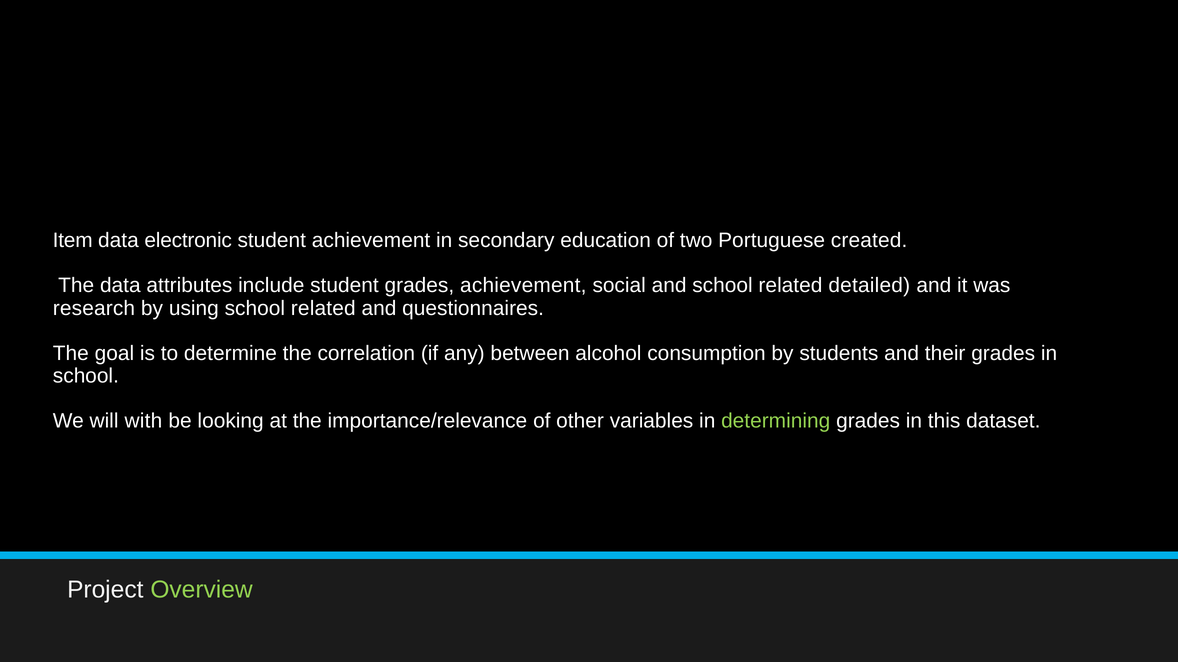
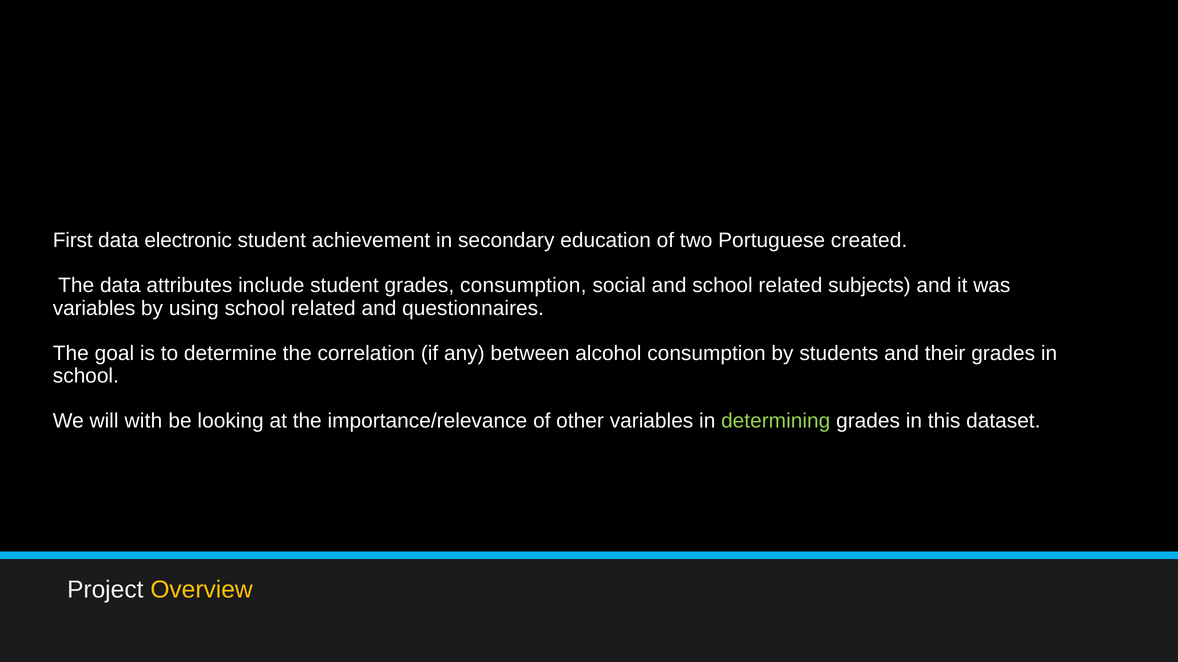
Item: Item -> First (73, 241)
grades achievement: achievement -> consumption (523, 286)
detailed: detailed -> subjects (869, 286)
research: research -> variables (94, 308)
Overview colour: light green -> yellow (202, 590)
